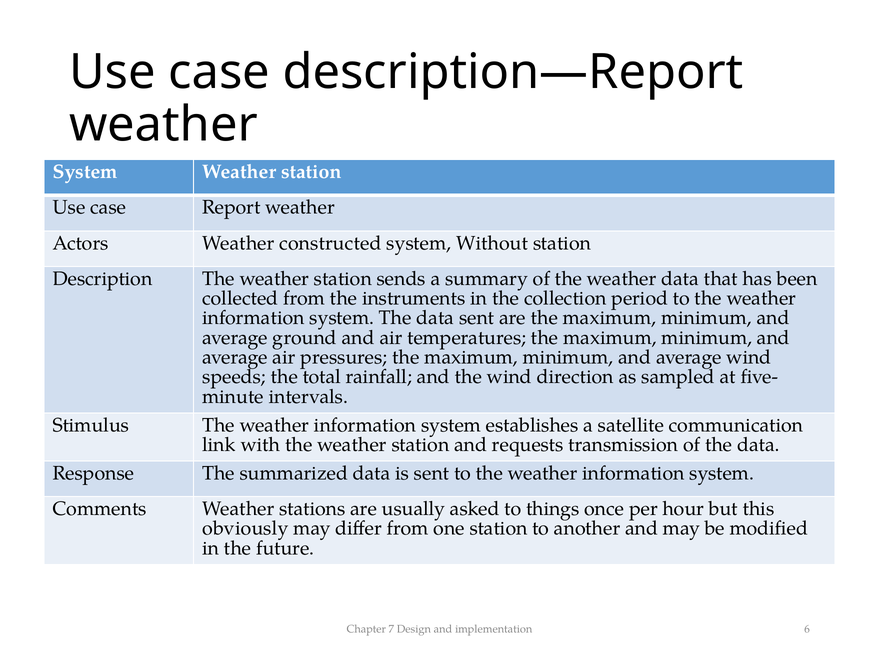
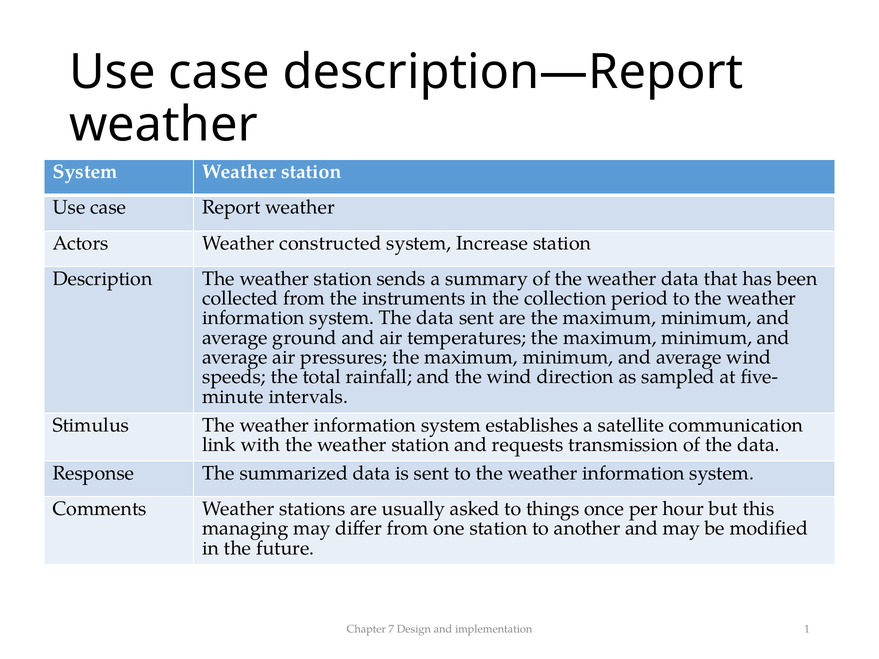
Without: Without -> Increase (492, 243)
obviously: obviously -> managing (245, 529)
6: 6 -> 1 (807, 629)
